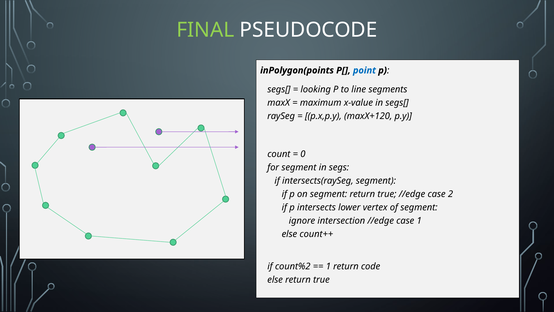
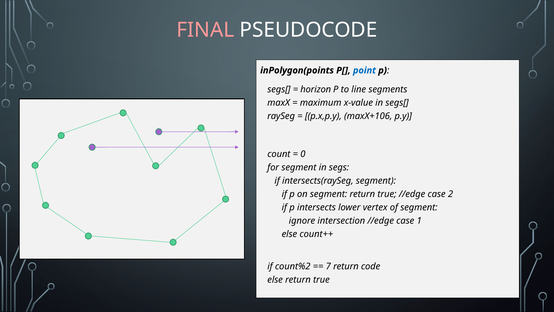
FINAL colour: light green -> pink (205, 30)
looking: looking -> horizon (316, 89)
maxX+120: maxX+120 -> maxX+106 (368, 116)
1: 1 -> 7 (328, 266)
